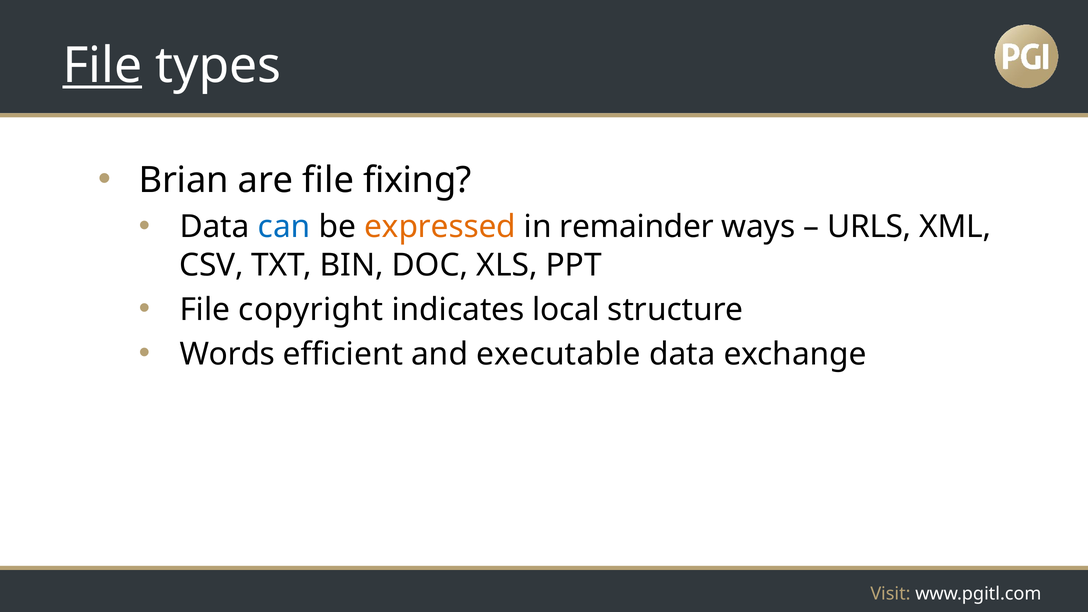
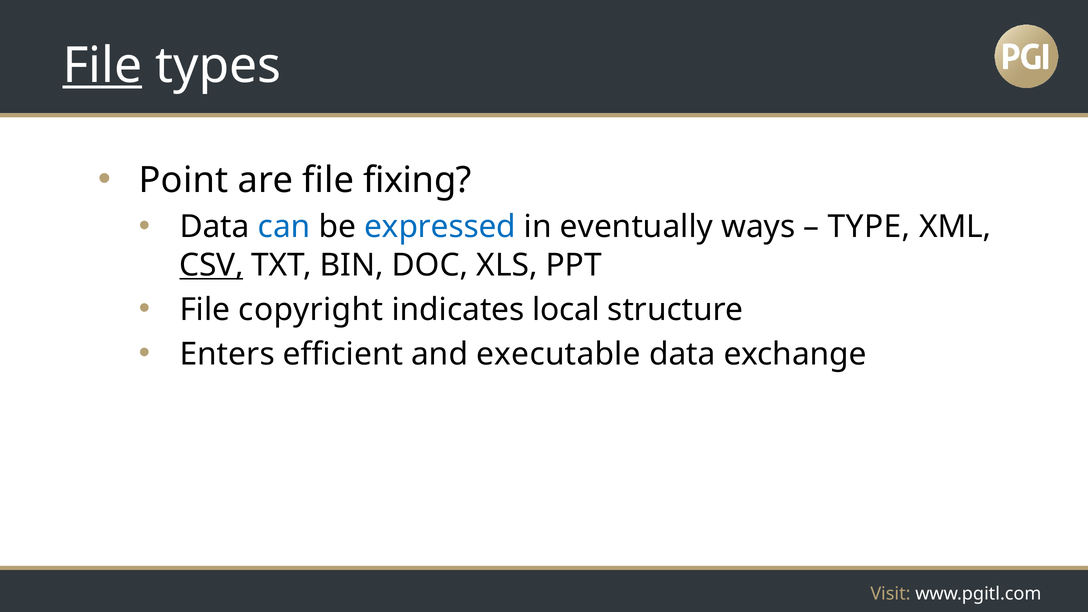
Brian: Brian -> Point (184, 180)
expressed colour: orange -> blue (440, 227)
remainder: remainder -> eventually (636, 227)
URLS: URLS -> TYPE (869, 227)
CSV underline: none -> present (211, 265)
Words: Words -> Enters (227, 354)
